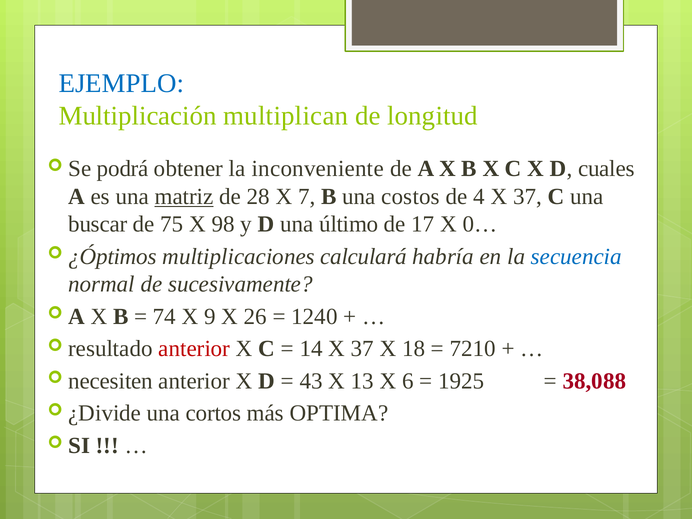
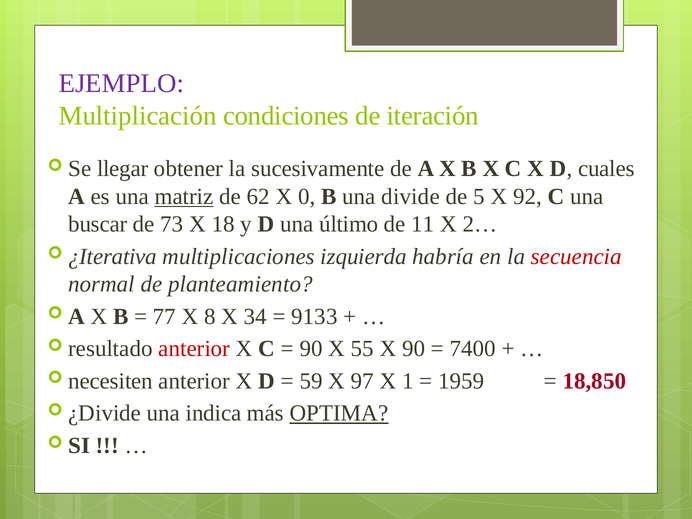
EJEMPLO colour: blue -> purple (121, 83)
multiplican: multiplican -> condiciones (286, 116)
longitud: longitud -> iteración (433, 116)
podrá: podrá -> llegar (123, 169)
inconveniente: inconveniente -> sucesivamente (318, 169)
28: 28 -> 62 (258, 197)
7: 7 -> 0 (307, 197)
costos: costos -> divide (411, 197)
4: 4 -> 5 (479, 197)
37: 37 -> 92 (528, 197)
75: 75 -> 73 (172, 224)
98: 98 -> 18 (223, 224)
17: 17 -> 11 (423, 224)
0…: 0… -> 2… (480, 224)
¿Óptimos: ¿Óptimos -> ¿Iterativa (113, 256)
calculará: calculará -> izquierda (364, 256)
secuencia colour: blue -> red (576, 256)
sucesivamente: sucesivamente -> planteamiento (240, 284)
74: 74 -> 77 (164, 316)
9: 9 -> 8 (210, 316)
26: 26 -> 34 (255, 316)
1240: 1240 -> 9133 (314, 316)
14: 14 -> 90 (311, 349)
37: 37 -> 55 (362, 349)
X 18: 18 -> 90 (414, 349)
7210: 7210 -> 7400 (473, 349)
43: 43 -> 59 (311, 381)
13: 13 -> 97 (362, 381)
6: 6 -> 1 (408, 381)
1925: 1925 -> 1959 (461, 381)
38,088: 38,088 -> 18,850 (594, 381)
cortos: cortos -> indica (214, 413)
OPTIMA underline: none -> present (339, 413)
